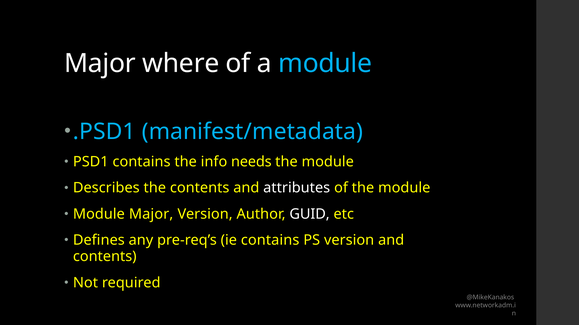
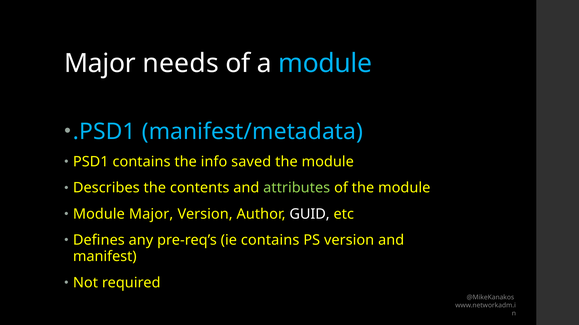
where: where -> needs (181, 64)
needs: needs -> saved (251, 162)
attributes colour: white -> light green (297, 188)
contents: contents -> manifest (105, 257)
